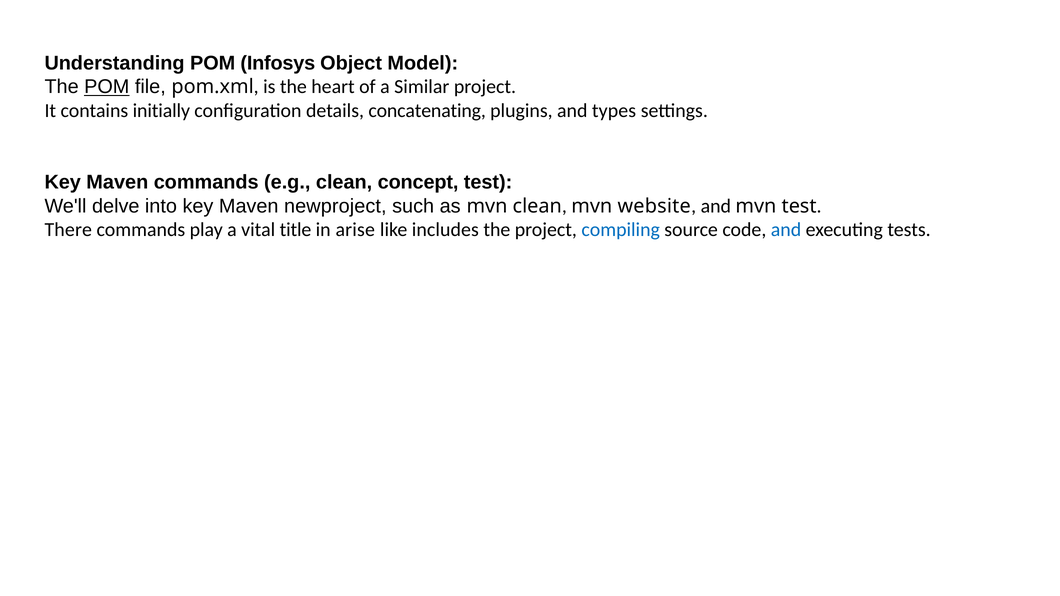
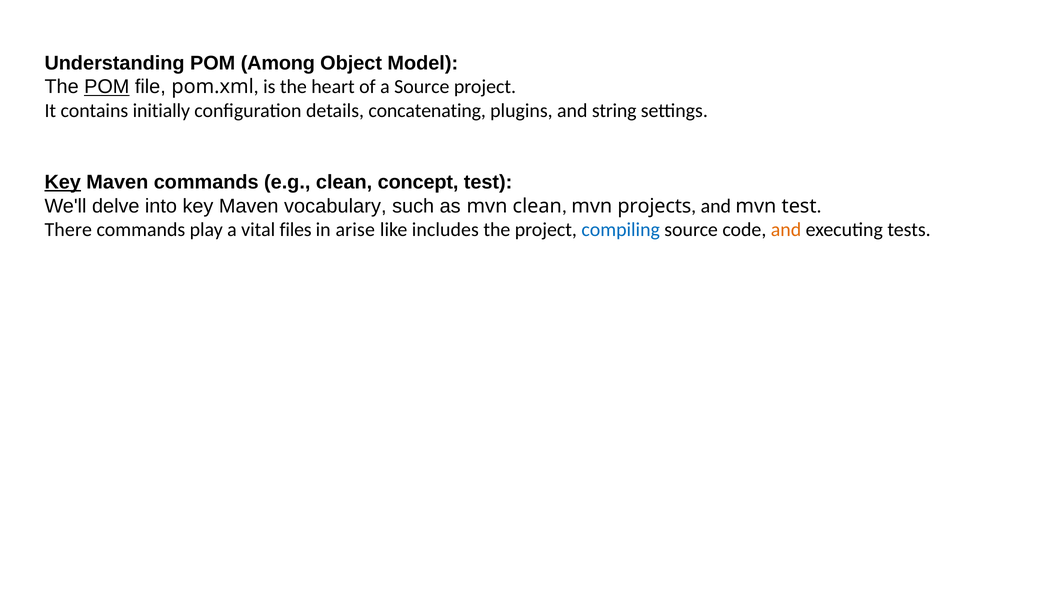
Infosys: Infosys -> Among (278, 63)
a Similar: Similar -> Source (422, 87)
types: types -> string (614, 111)
Key underline: none -> present (63, 182)
newproject: newproject -> vocabulary (335, 206)
website: website -> projects (654, 206)
title: title -> files (296, 230)
and colour: blue -> orange (786, 230)
